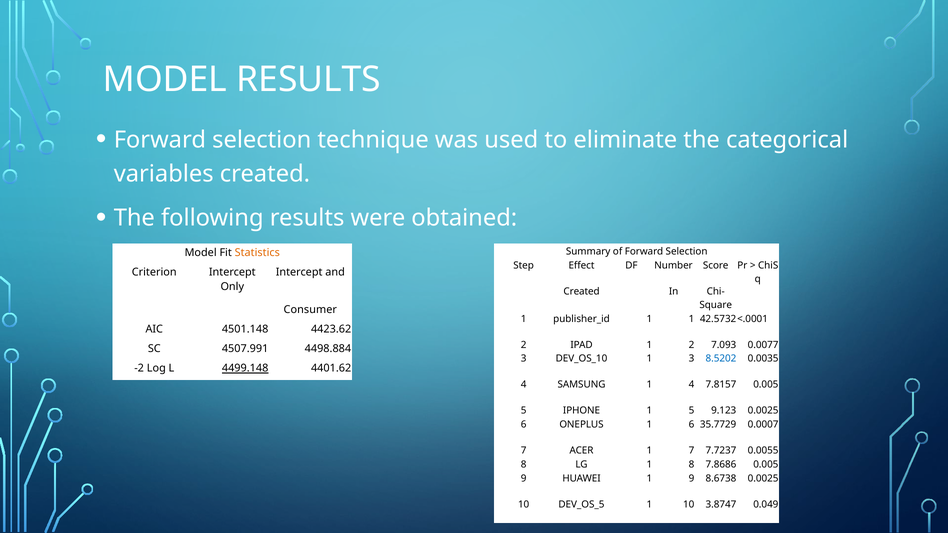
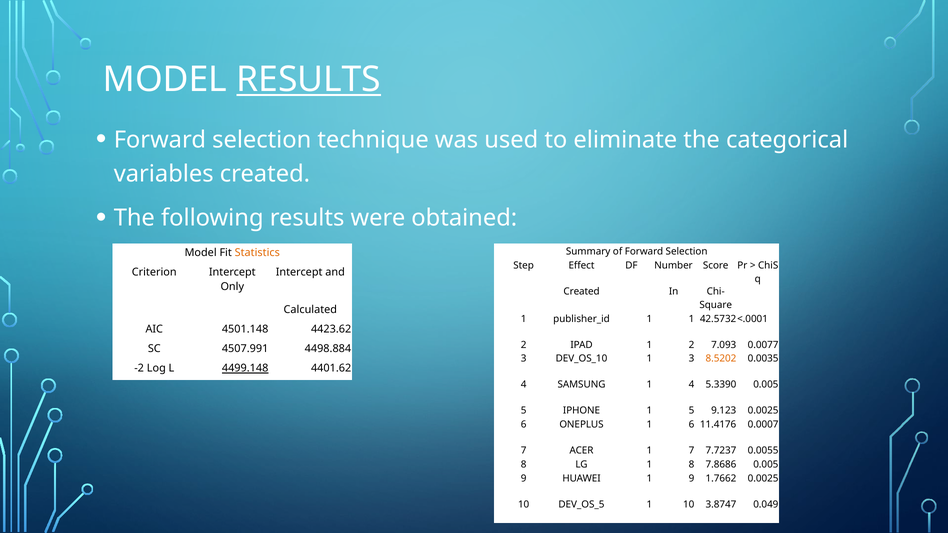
RESULTS underline: none -> present (309, 80)
Consumer: Consumer -> Calculated (310, 310)
8.5202 colour: blue -> orange (721, 359)
7.8157: 7.8157 -> 5.3390 (721, 385)
35.7729: 35.7729 -> 11.4176 (718, 425)
8.6738: 8.6738 -> 1.7662 (721, 479)
